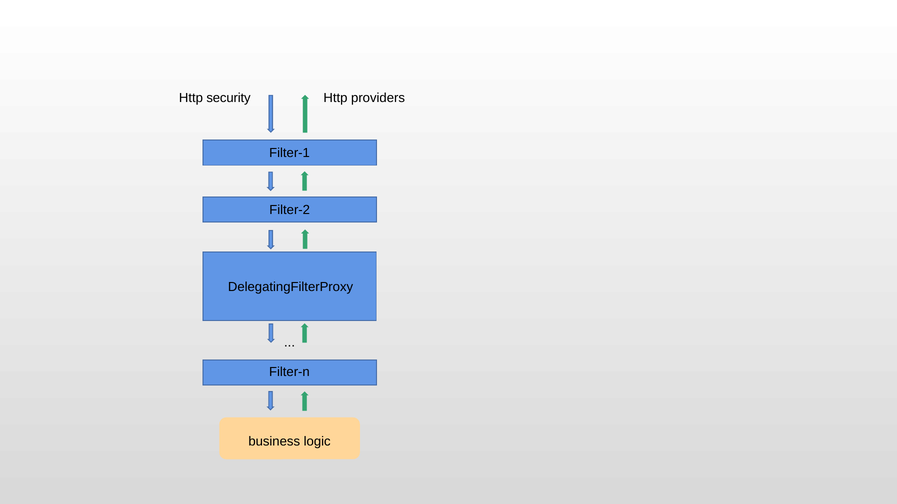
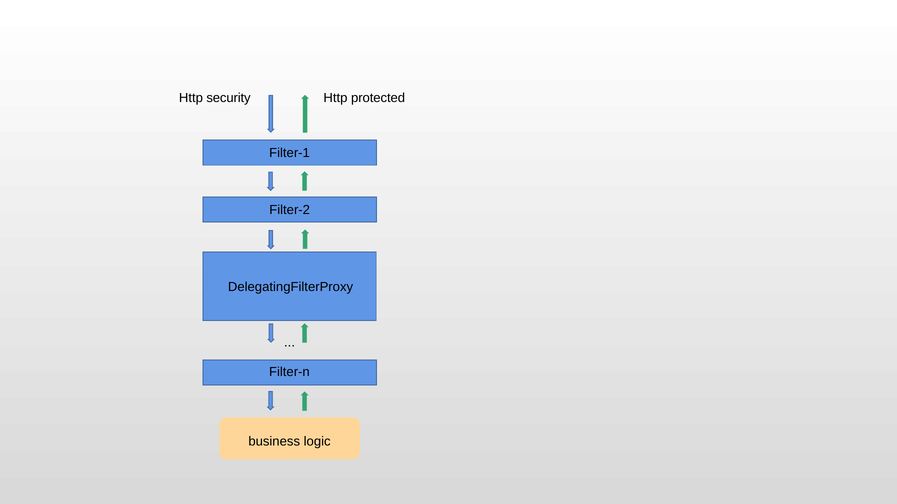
providers: providers -> protected (378, 98)
